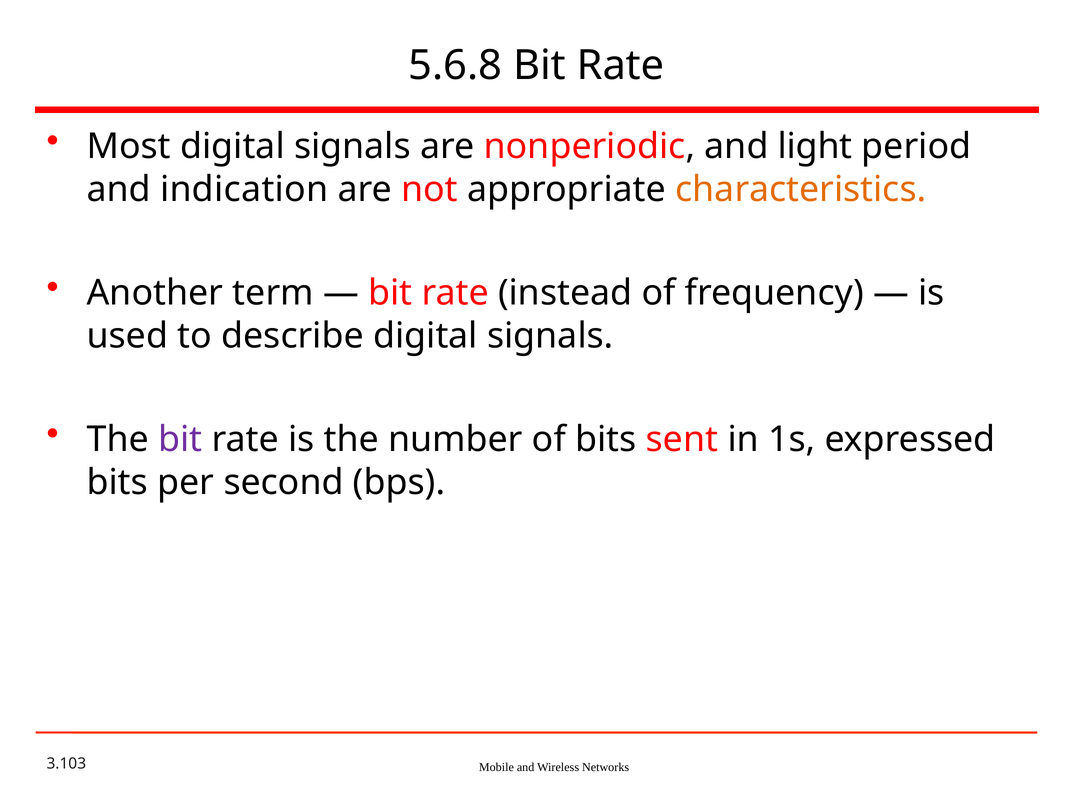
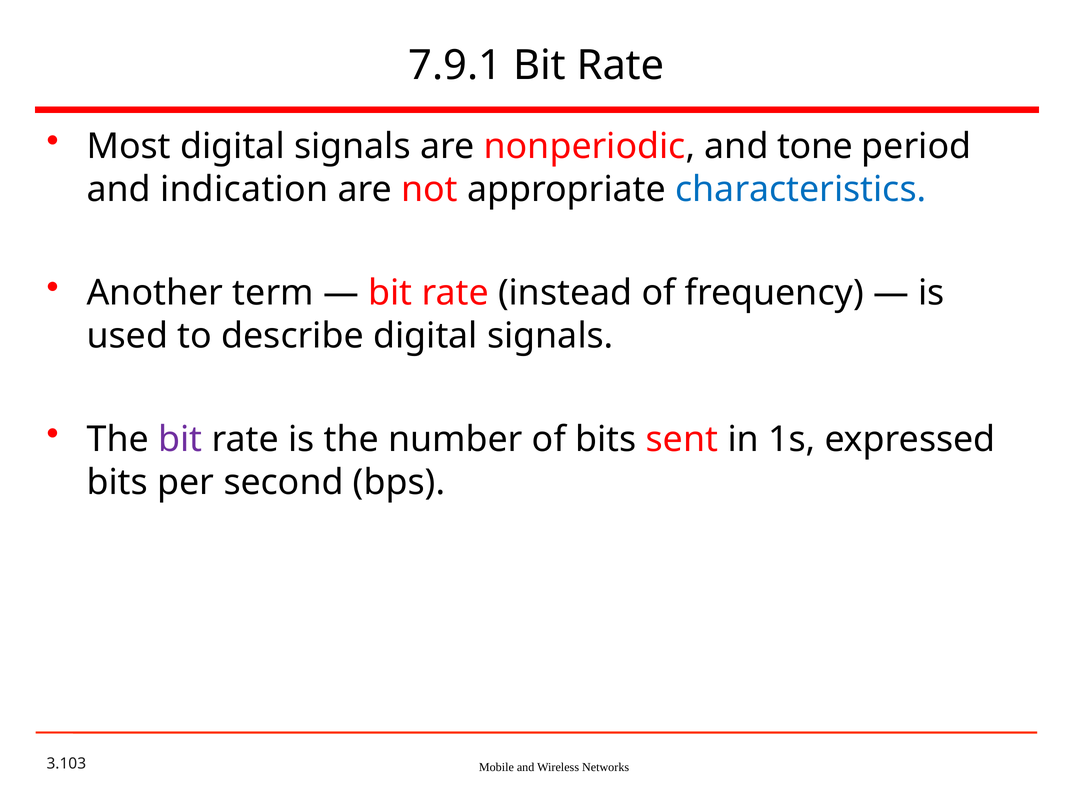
5.6.8: 5.6.8 -> 7.9.1 (455, 65)
light: light -> tone (815, 147)
characteristics colour: orange -> blue (801, 190)
